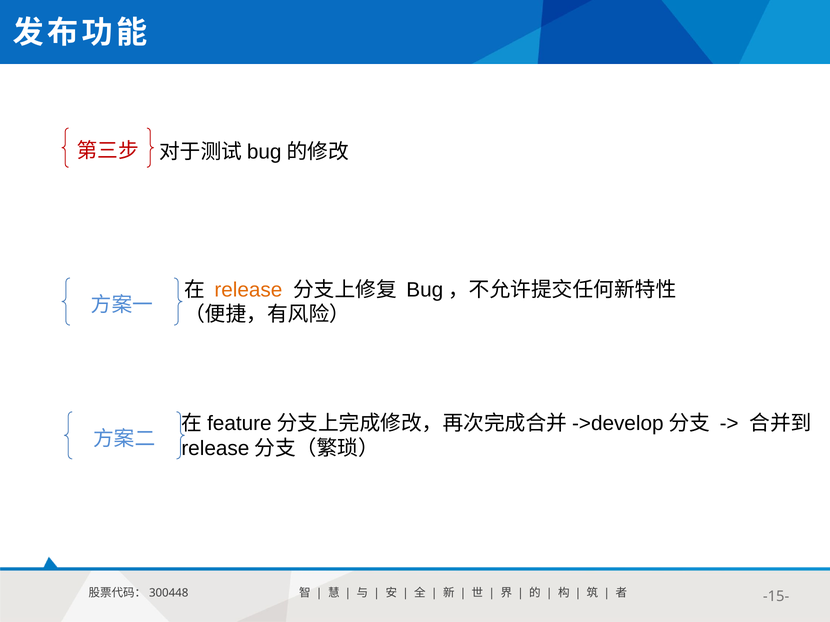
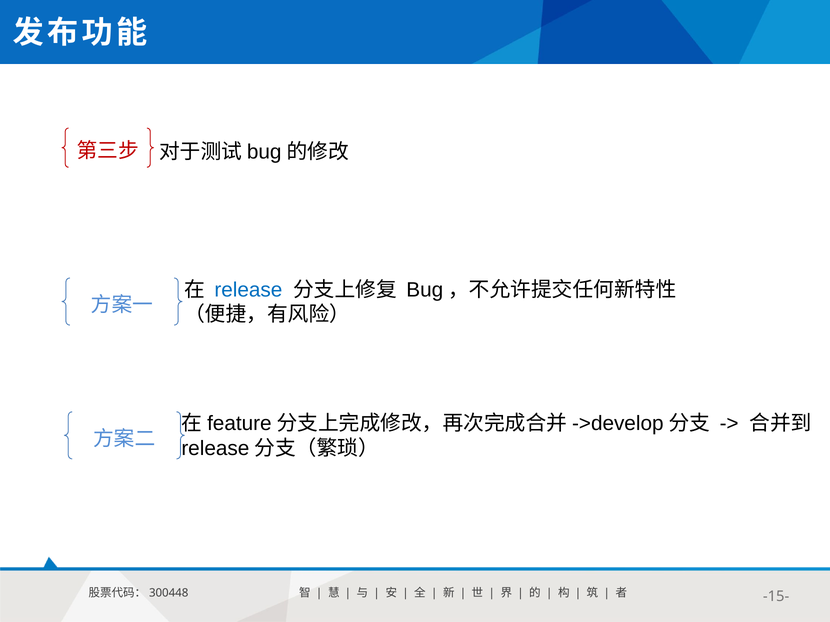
release colour: orange -> blue (248, 290)
